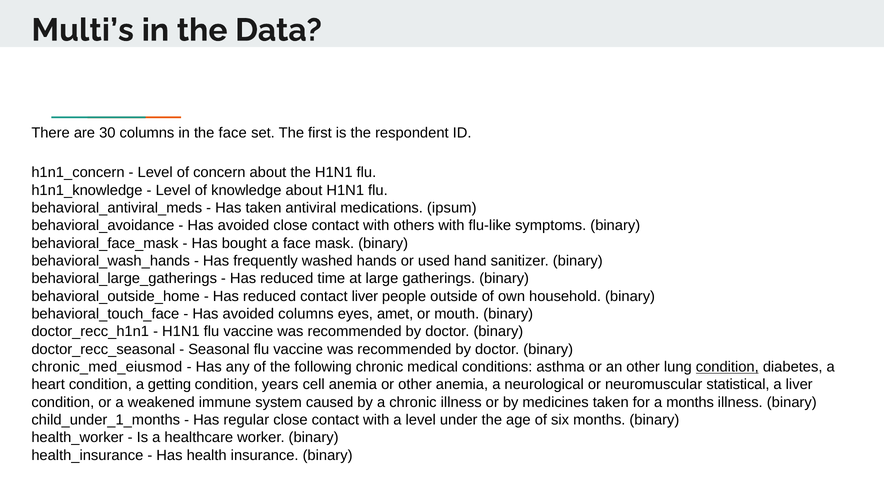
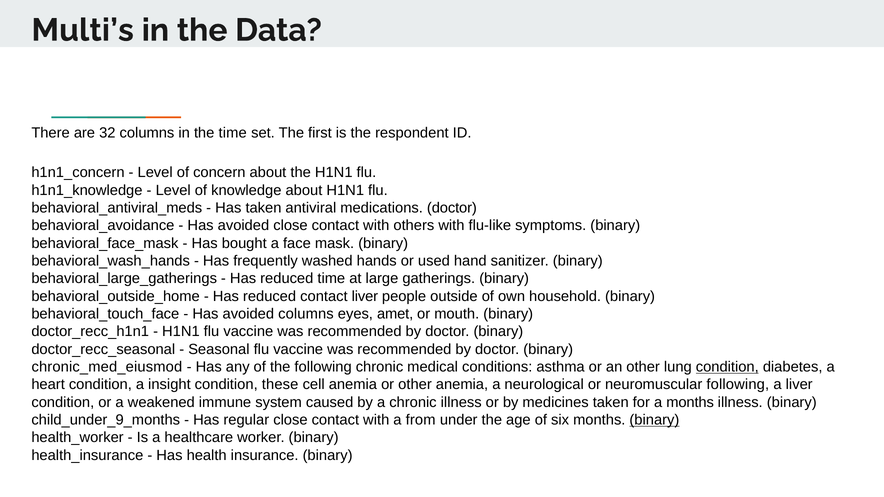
30: 30 -> 32 (107, 133)
the face: face -> time (233, 133)
medications ipsum: ipsum -> doctor (452, 208)
getting: getting -> insight (169, 385)
years: years -> these (280, 385)
neuromuscular statistical: statistical -> following (738, 385)
child_under_1_months: child_under_1_months -> child_under_9_months (106, 420)
a level: level -> from (421, 420)
binary underline: none -> present (654, 420)
